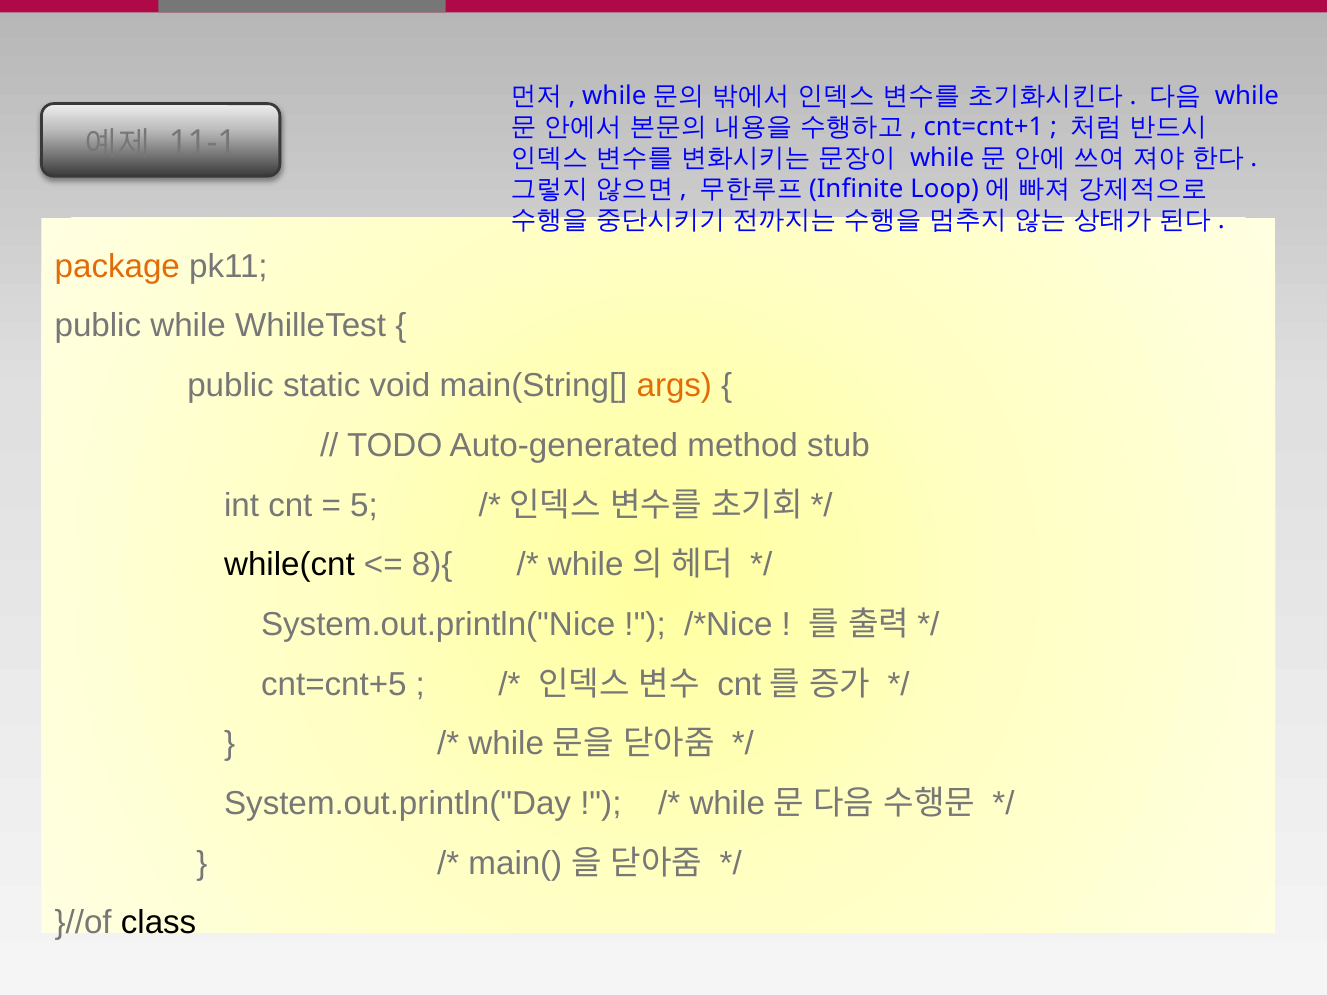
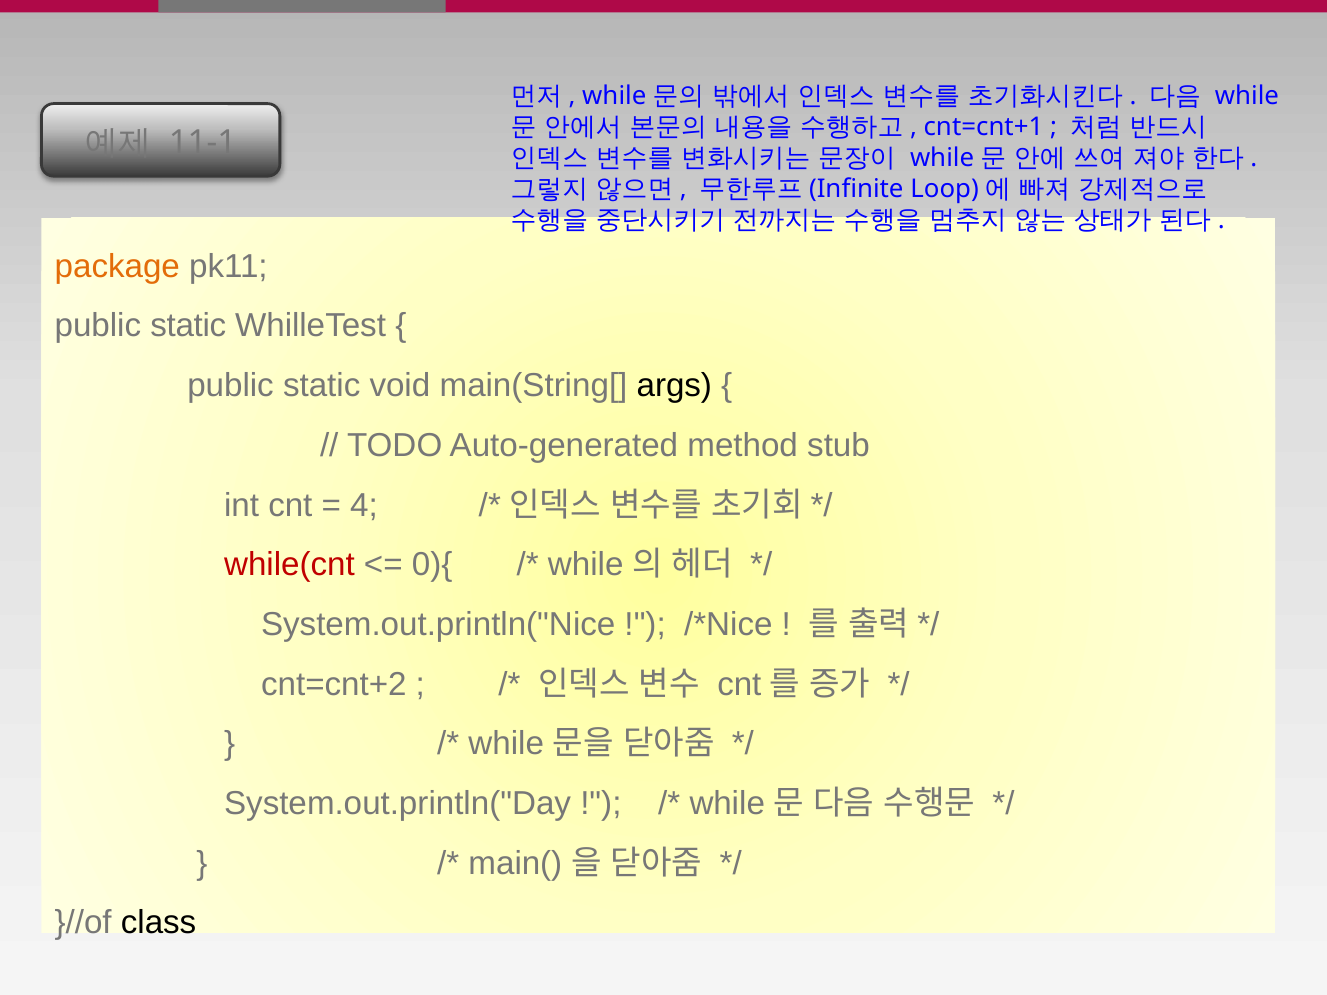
while: while -> static (188, 326)
args colour: orange -> black (674, 386)
5: 5 -> 4 (364, 505)
while(cnt colour: black -> red (289, 565)
8){: 8){ -> 0){ (432, 565)
cnt=cnt+5: cnt=cnt+5 -> cnt=cnt+2 (334, 684)
